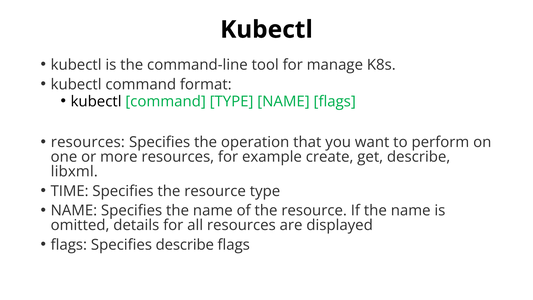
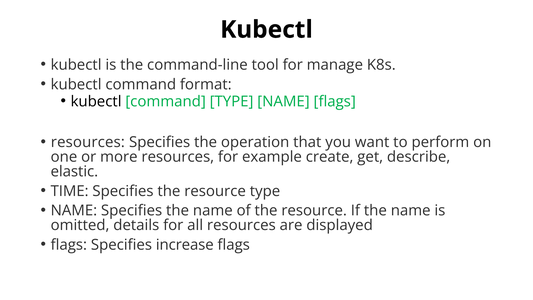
libxml: libxml -> elastic (74, 171)
Specifies describe: describe -> increase (185, 245)
